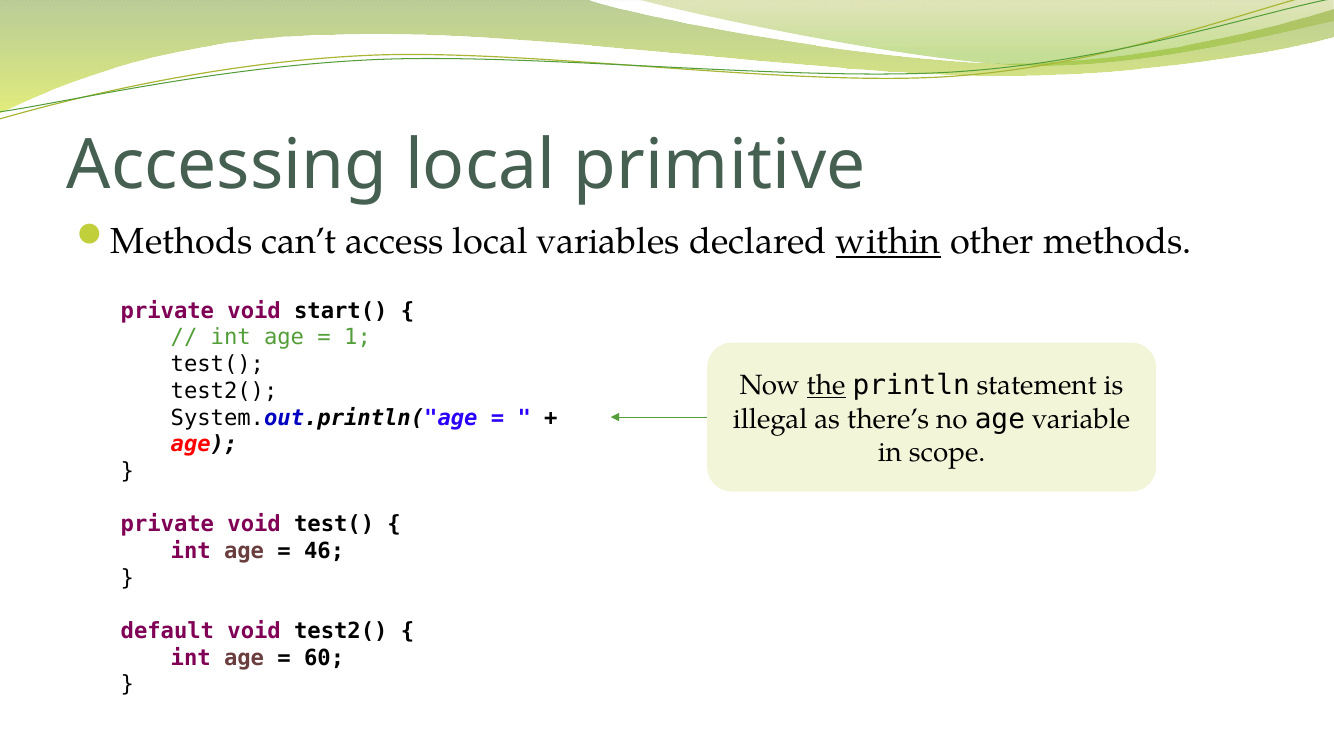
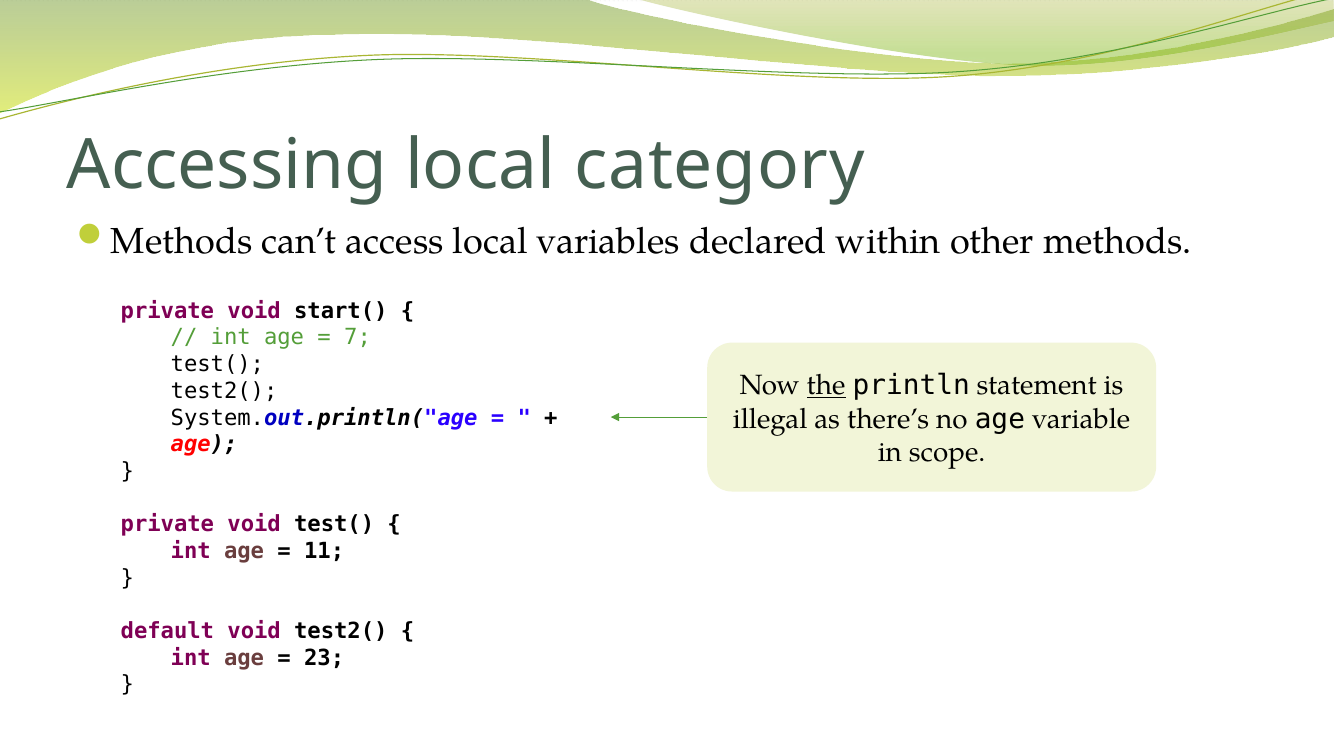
primitive: primitive -> category (720, 165)
within underline: present -> none (888, 241)
1: 1 -> 7 (358, 337)
46: 46 -> 11 (324, 551)
60: 60 -> 23 (324, 657)
